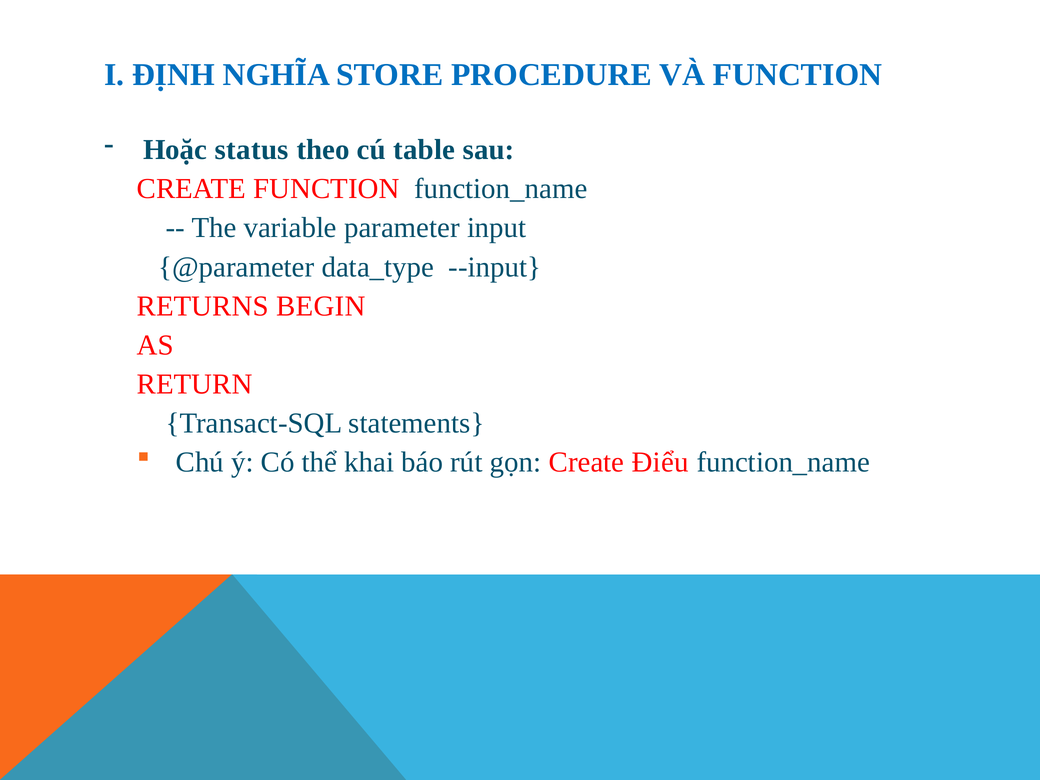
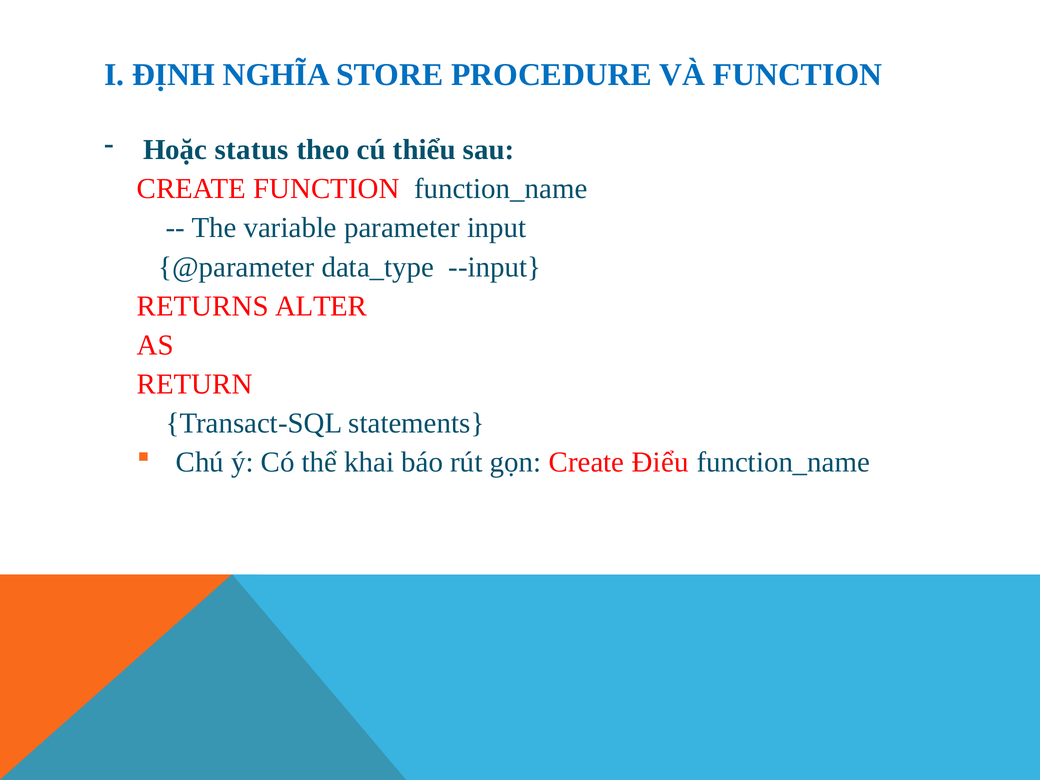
table: table -> thiểu (424, 150)
BEGIN: BEGIN -> ALTER (321, 306)
